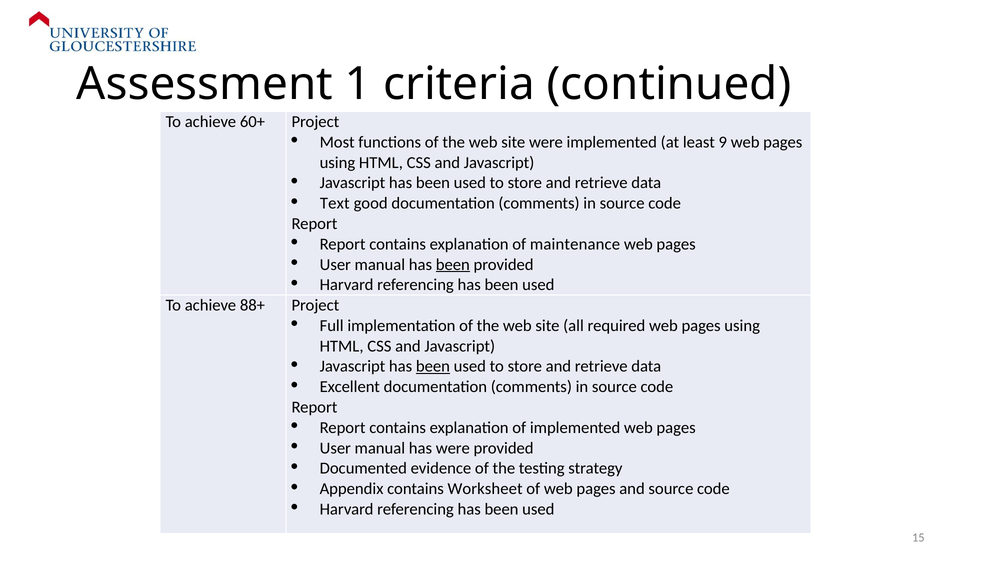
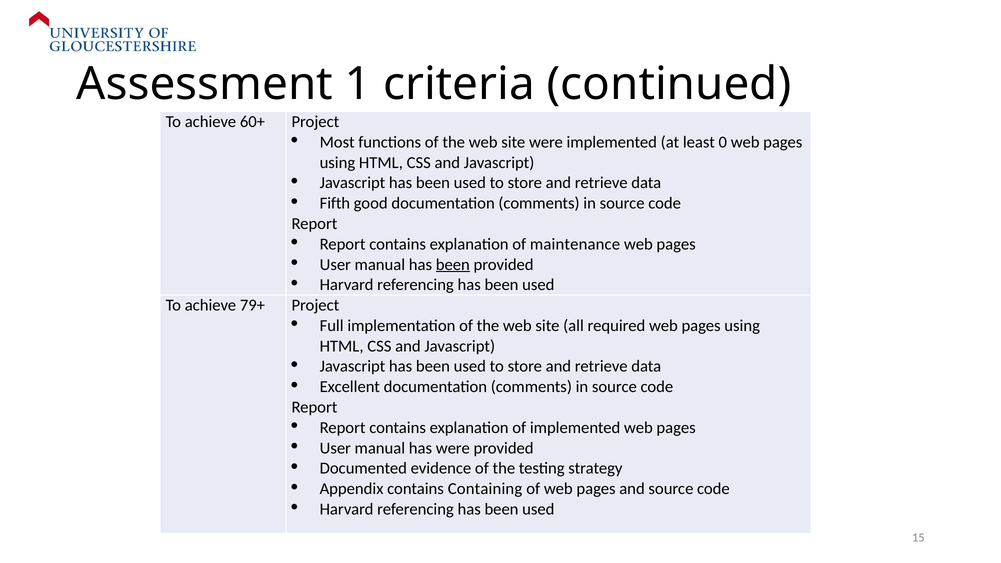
9: 9 -> 0 (723, 142)
Text: Text -> Fifth (335, 203)
88+: 88+ -> 79+ (252, 305)
been underline: present -> none (433, 367)
Worksheet: Worksheet -> Containing (485, 489)
